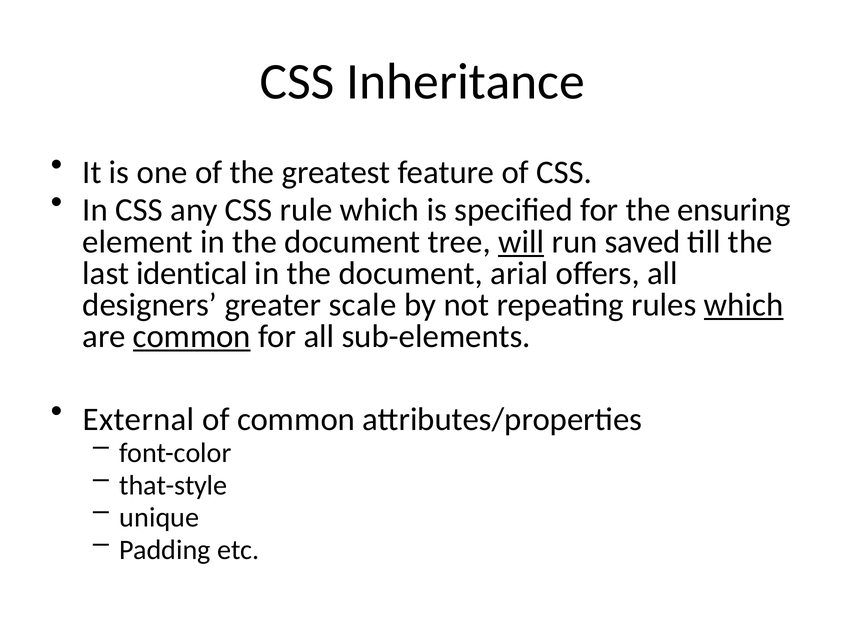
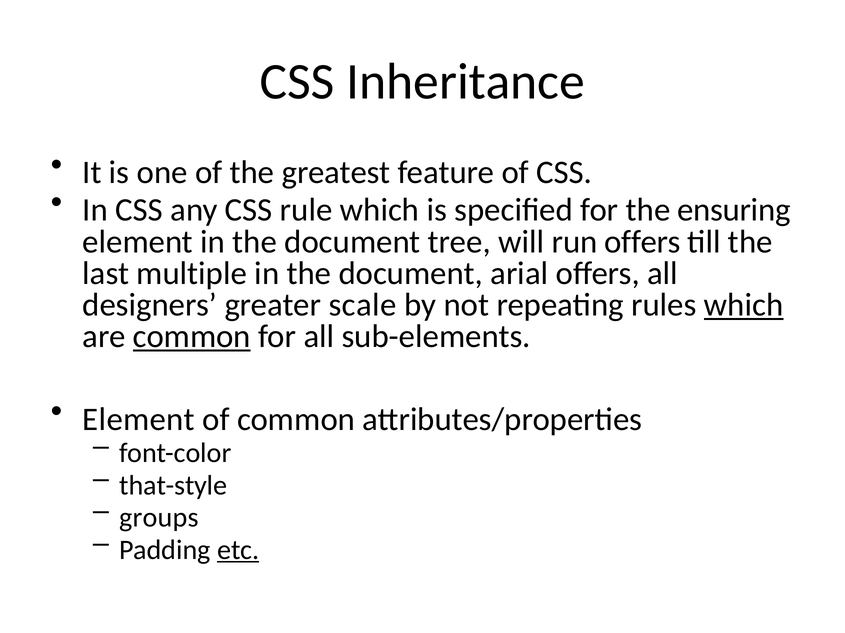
will underline: present -> none (521, 242)
run saved: saved -> offers (643, 242)
identical: identical -> multiple (192, 274)
External: External -> Element (139, 420)
unique: unique -> groups (159, 518)
etc underline: none -> present (238, 550)
